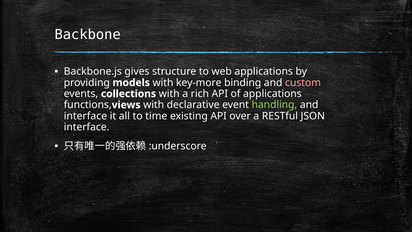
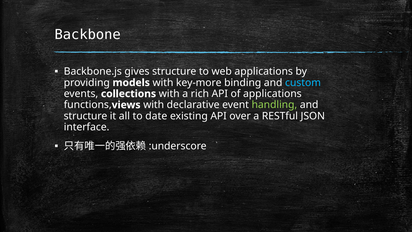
custom colour: pink -> light blue (303, 83)
interface: interface -> structure (86, 116)
time: time -> date (156, 116)
